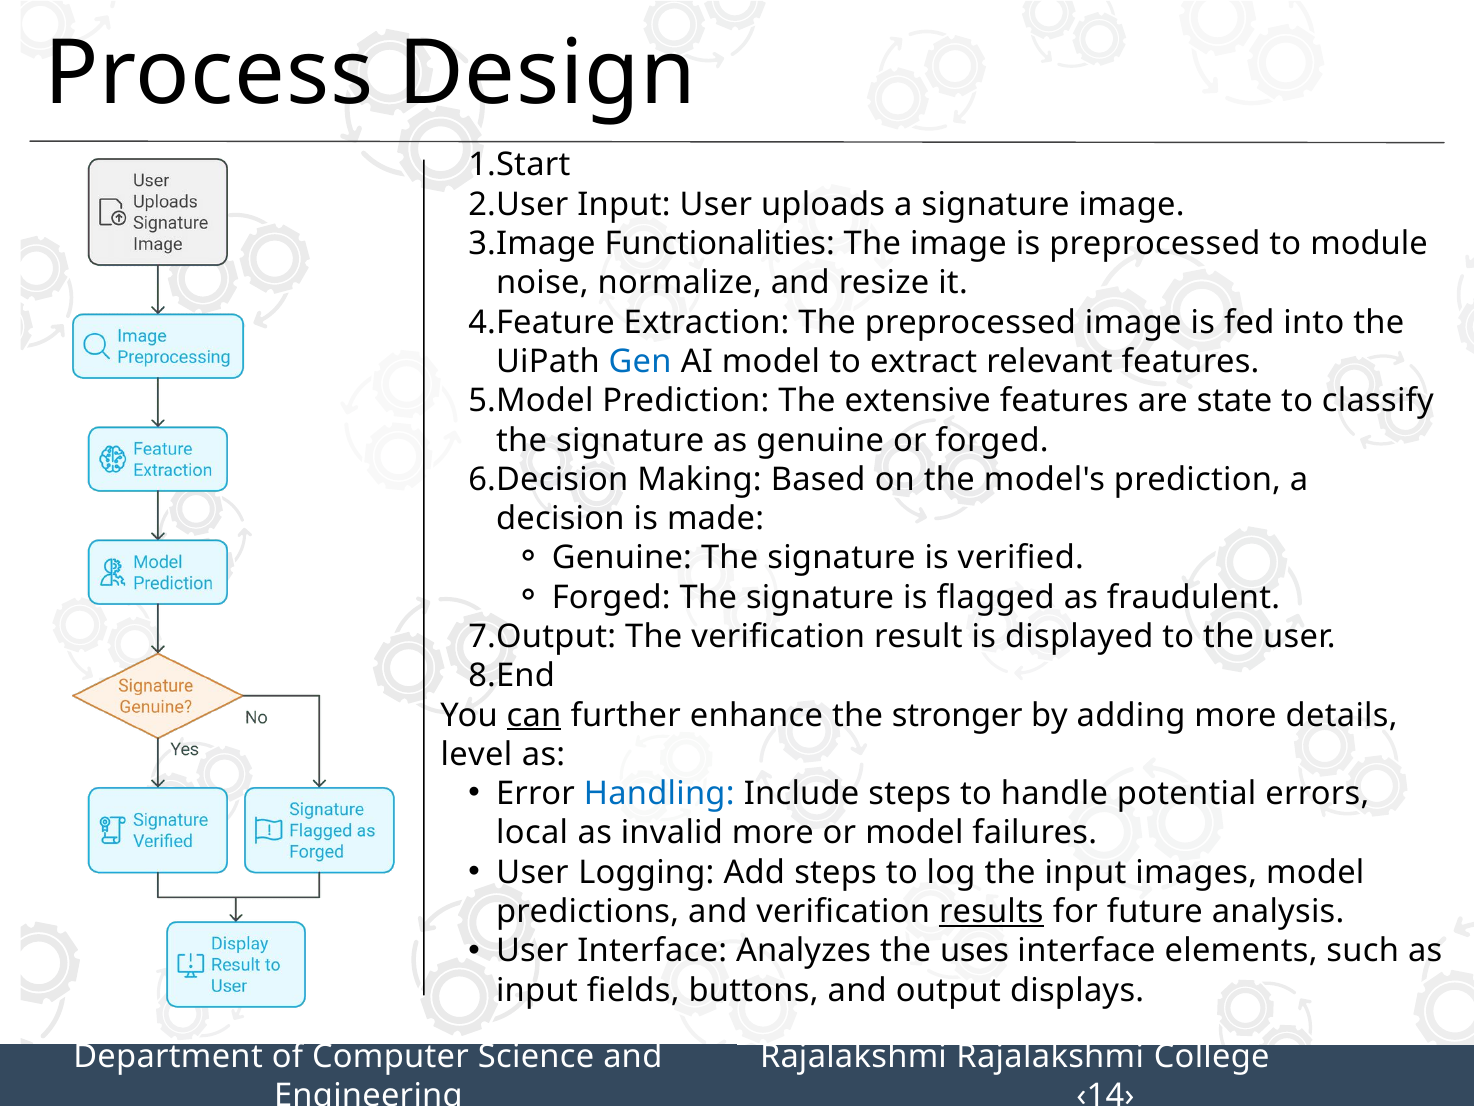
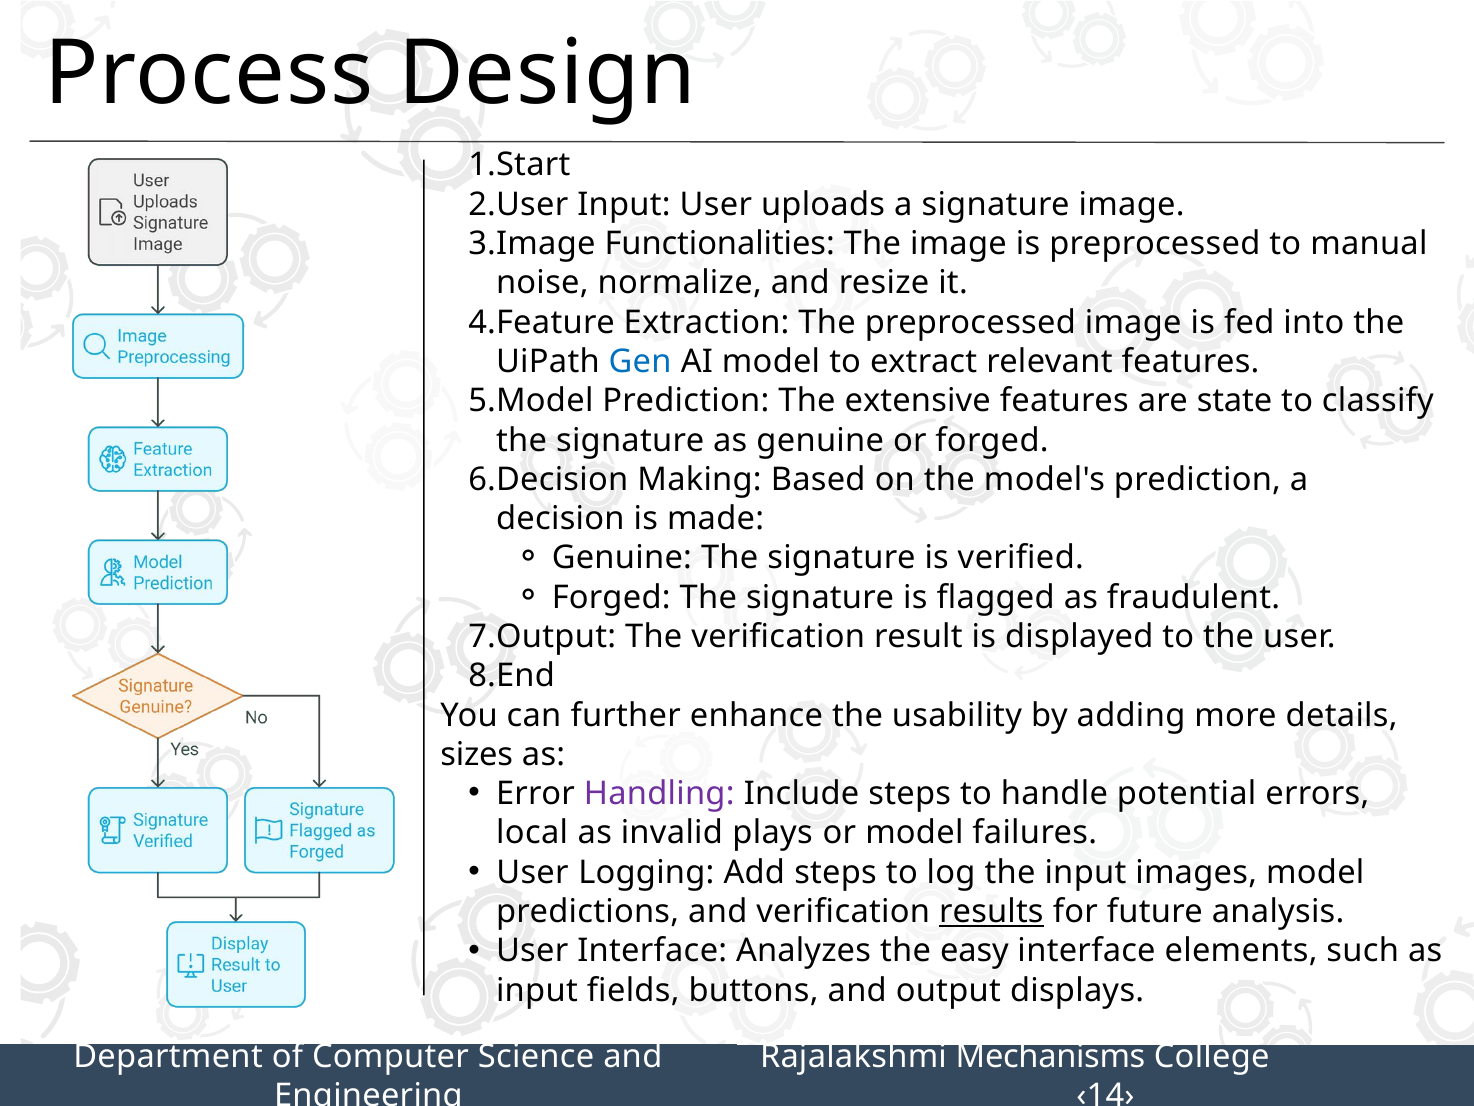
module: module -> manual (1369, 244)
can underline: present -> none (534, 715)
stronger: stronger -> usability (957, 715)
level: level -> sizes (477, 754)
Handling colour: blue -> purple (659, 794)
invalid more: more -> plays (773, 833)
uses: uses -> easy (974, 951)
Rajalakshmi Rajalakshmi: Rajalakshmi -> Mechanisms (1051, 1056)
